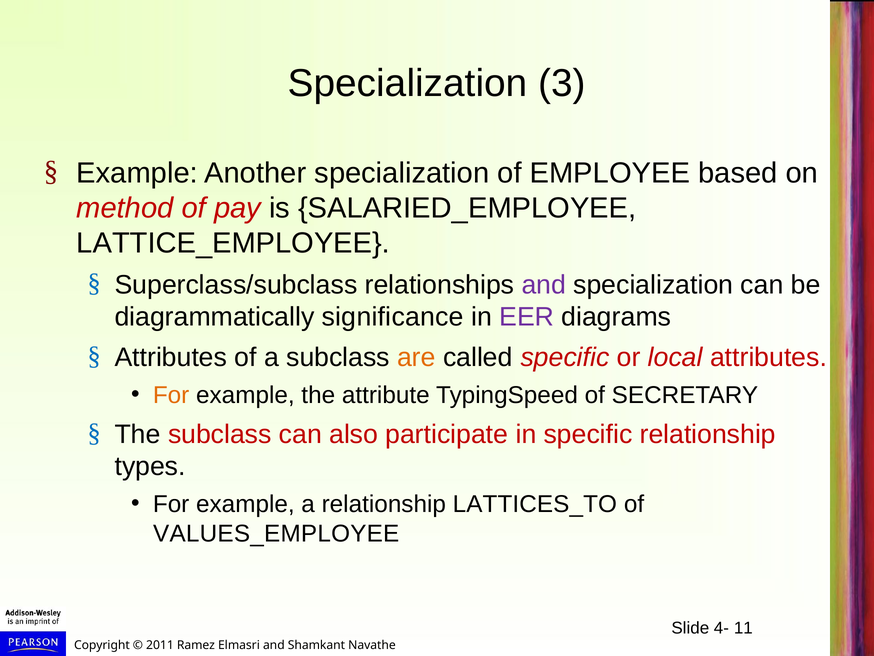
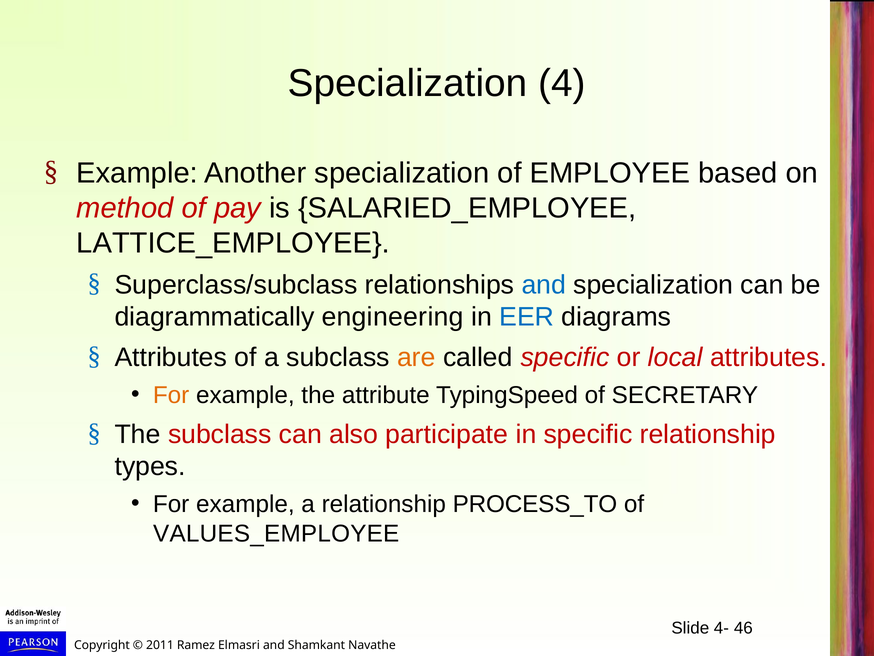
3: 3 -> 4 (562, 83)
and colour: purple -> blue (544, 285)
significance: significance -> engineering (393, 317)
EER colour: purple -> blue (527, 317)
LATTICES_TO: LATTICES_TO -> PROCESS_TO (535, 504)
11: 11 -> 46 (743, 627)
